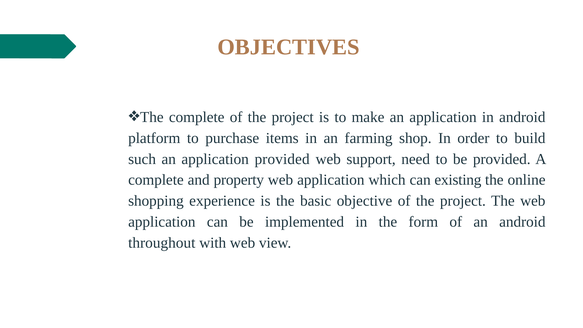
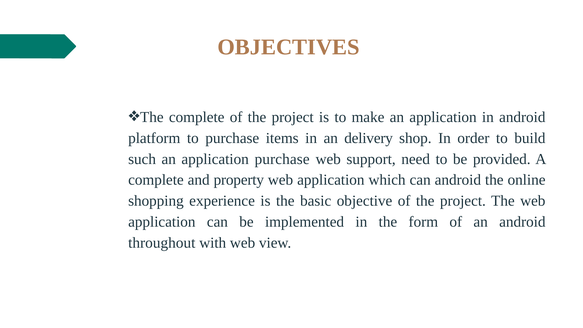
farming: farming -> delivery (369, 138)
application provided: provided -> purchase (282, 159)
can existing: existing -> android (458, 180)
